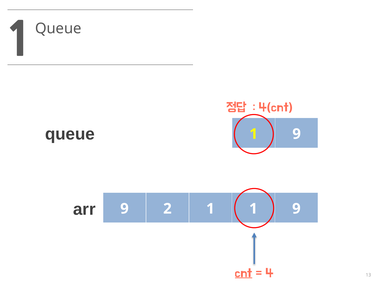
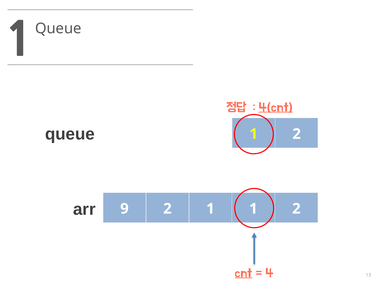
4(cnt underline: none -> present (276, 107)
9: 9 -> 2 (297, 134)
1 1 9: 9 -> 2 (296, 209)
